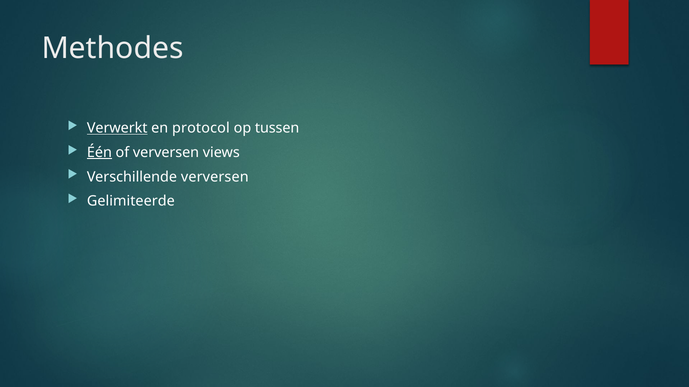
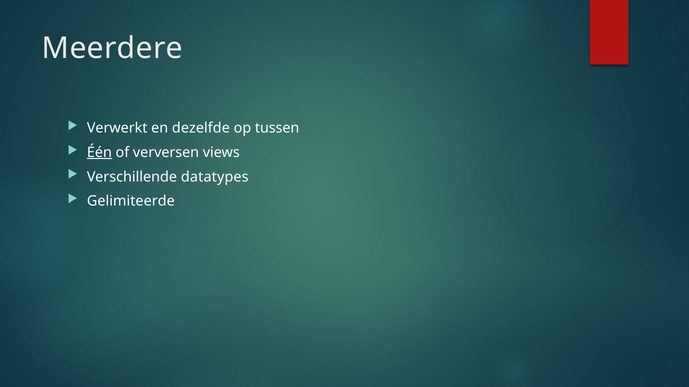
Methodes: Methodes -> Meerdere (112, 48)
Verwerkt underline: present -> none (117, 128)
protocol: protocol -> dezelfde (201, 128)
Verschillende verversen: verversen -> datatypes (215, 177)
